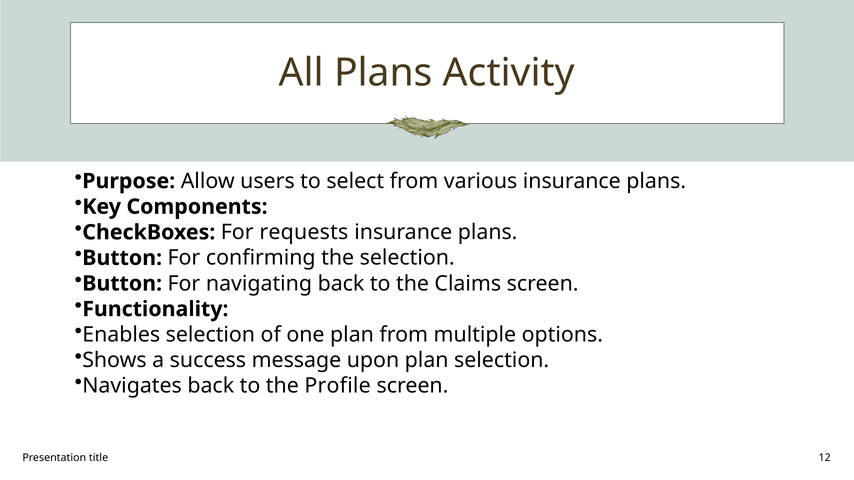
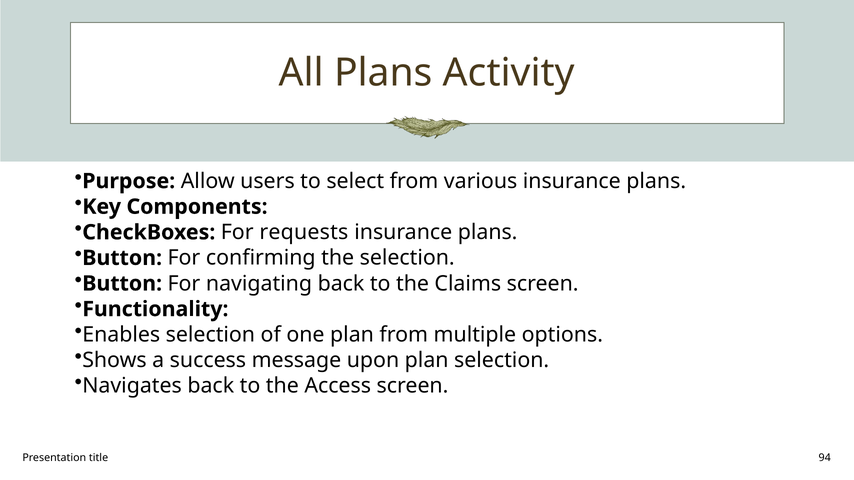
Profile: Profile -> Access (338, 386)
12: 12 -> 94 (825, 458)
